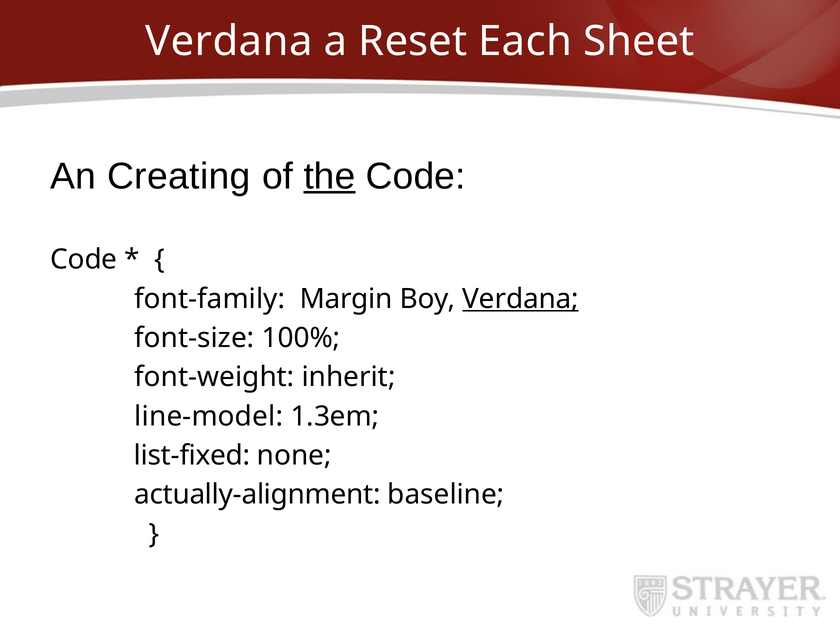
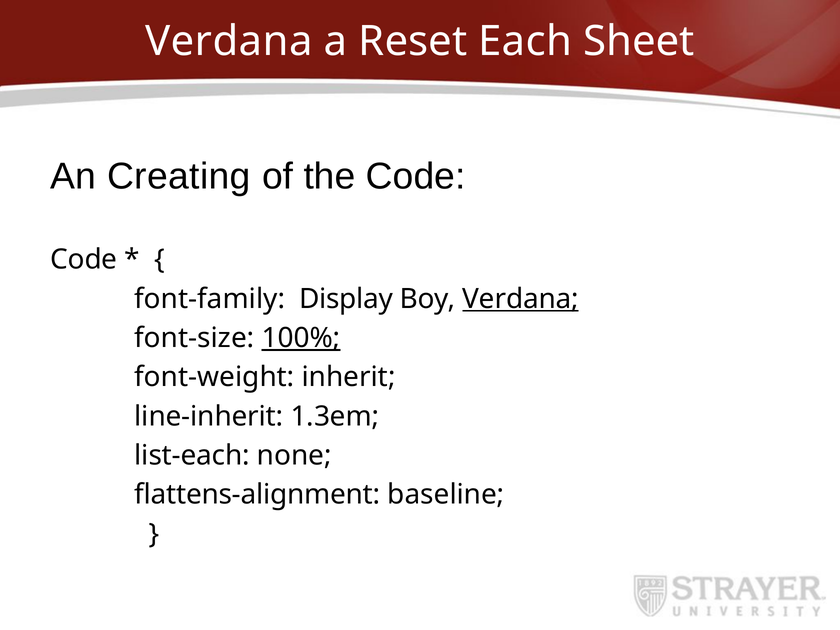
the underline: present -> none (329, 176)
Margin: Margin -> Display (346, 299)
100% underline: none -> present (301, 338)
line-model: line-model -> line-inherit (209, 416)
list-fixed: list-fixed -> list-each (192, 456)
actually-alignment: actually-alignment -> flattens-alignment (257, 495)
